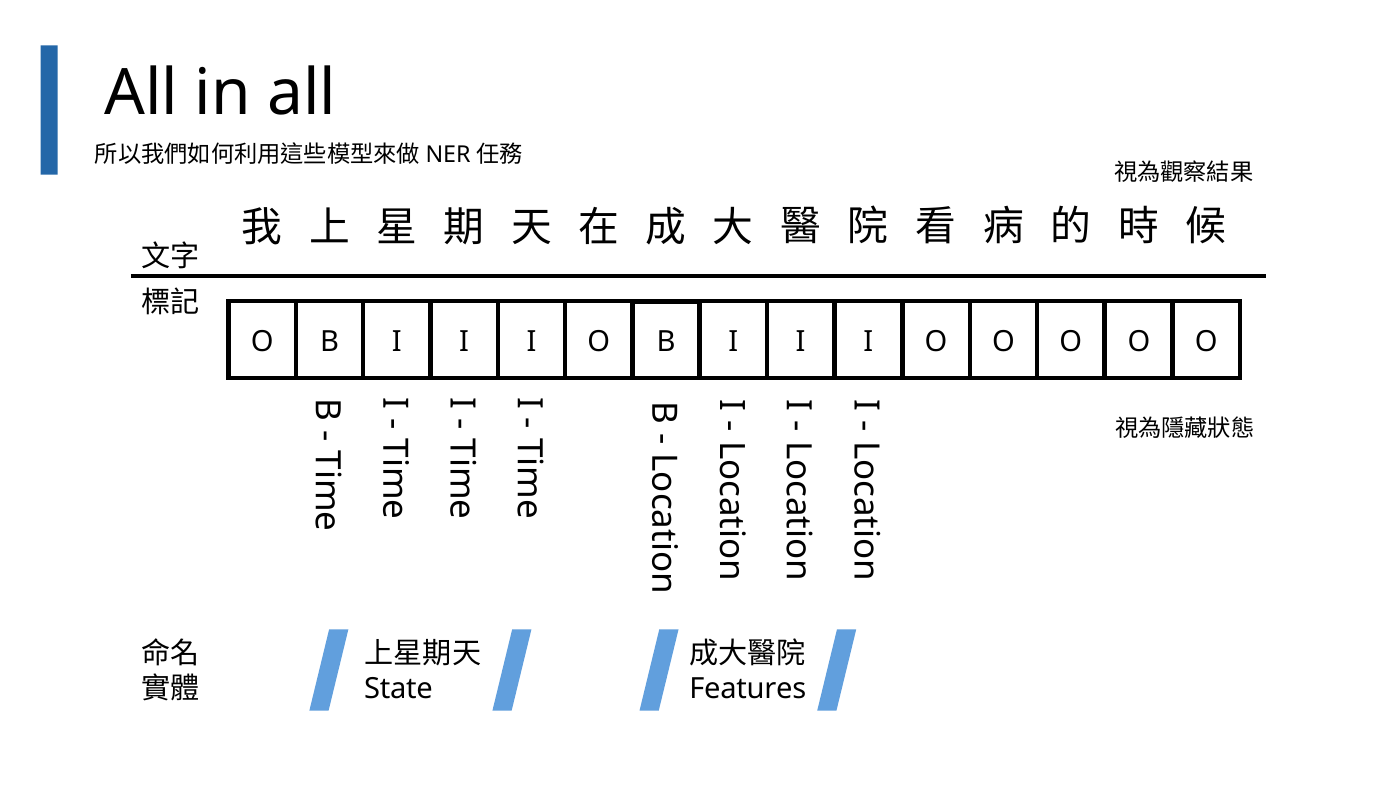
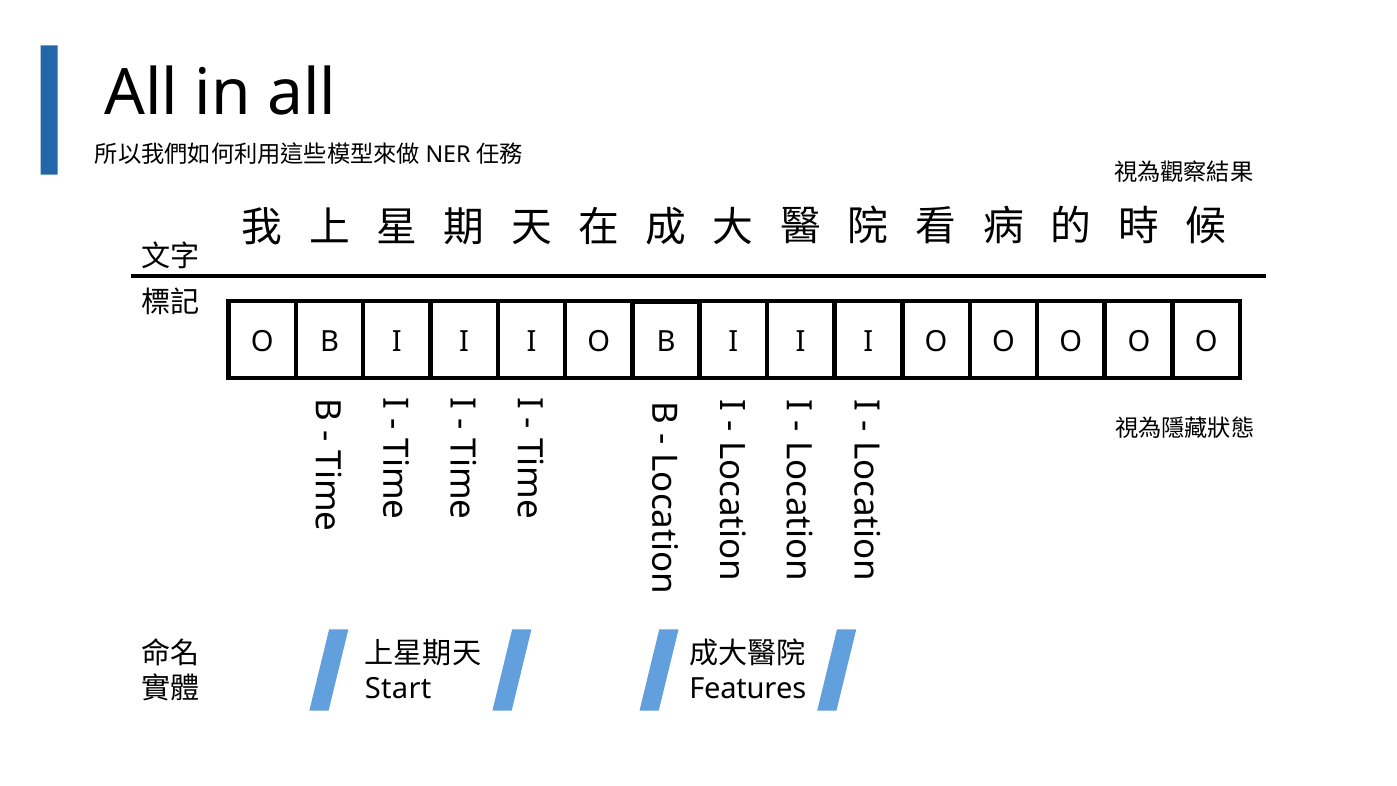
State: State -> Start (398, 689)
